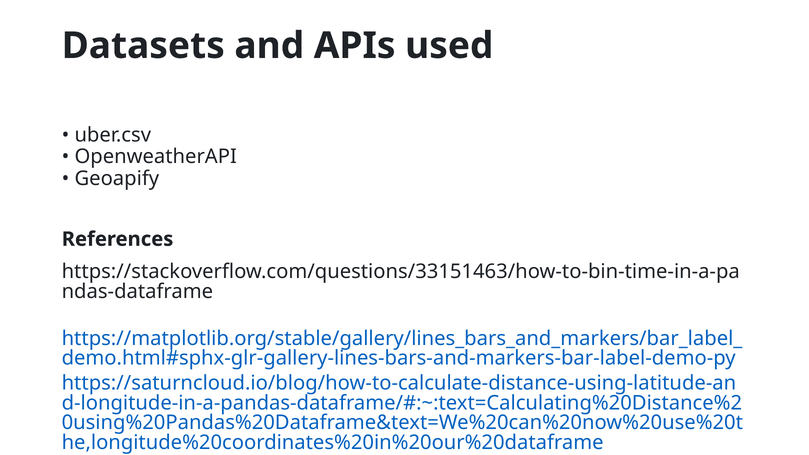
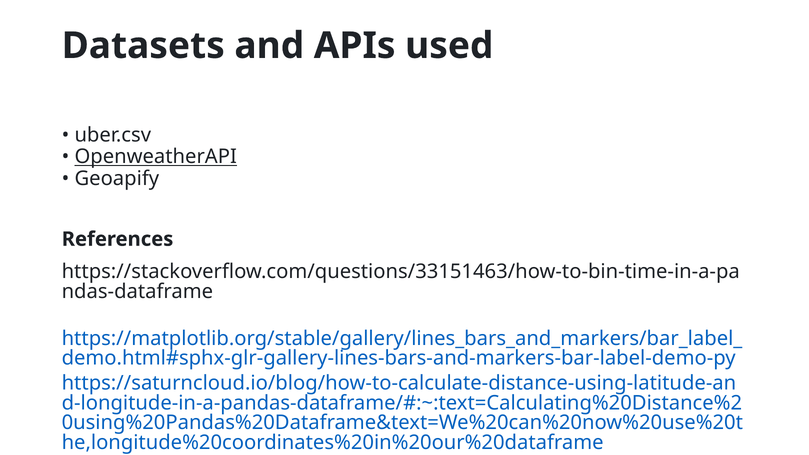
OpenweatherAPI underline: none -> present (156, 157)
